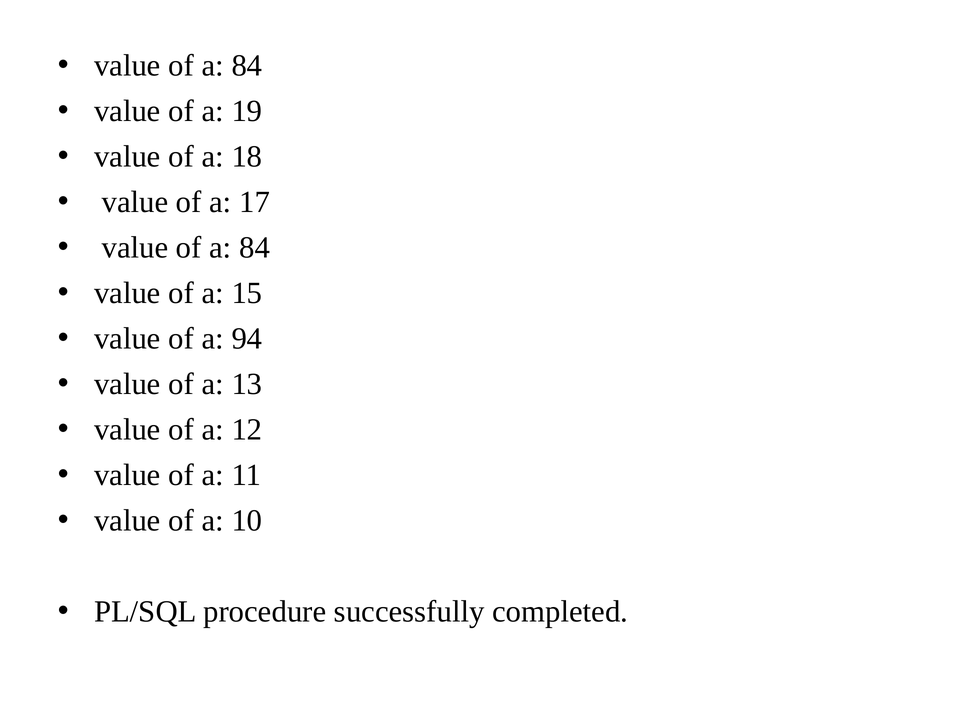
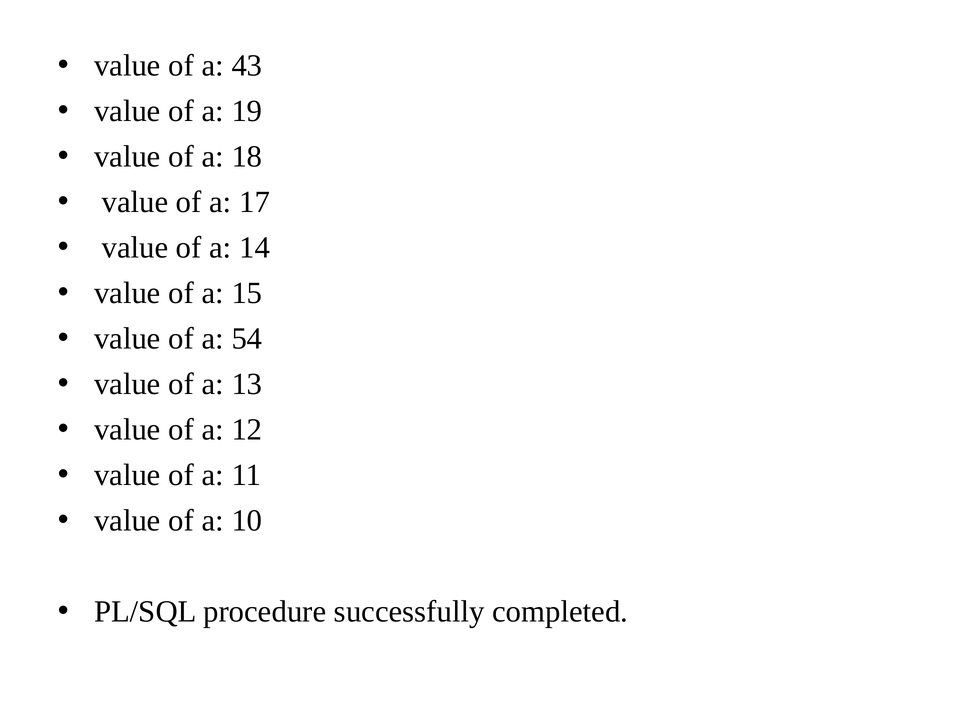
84: 84 -> 43 (247, 66)
84: 84 -> 14 (255, 248)
94: 94 -> 54 (247, 339)
